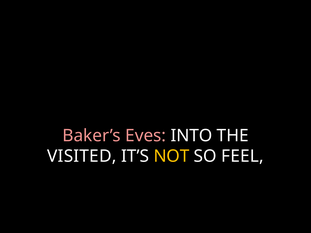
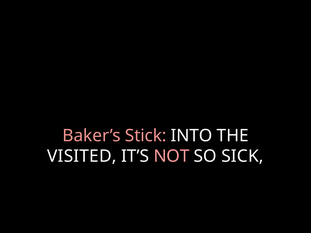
Eves: Eves -> Stick (146, 136)
NOT colour: yellow -> pink (171, 156)
FEEL: FEEL -> SICK (242, 156)
